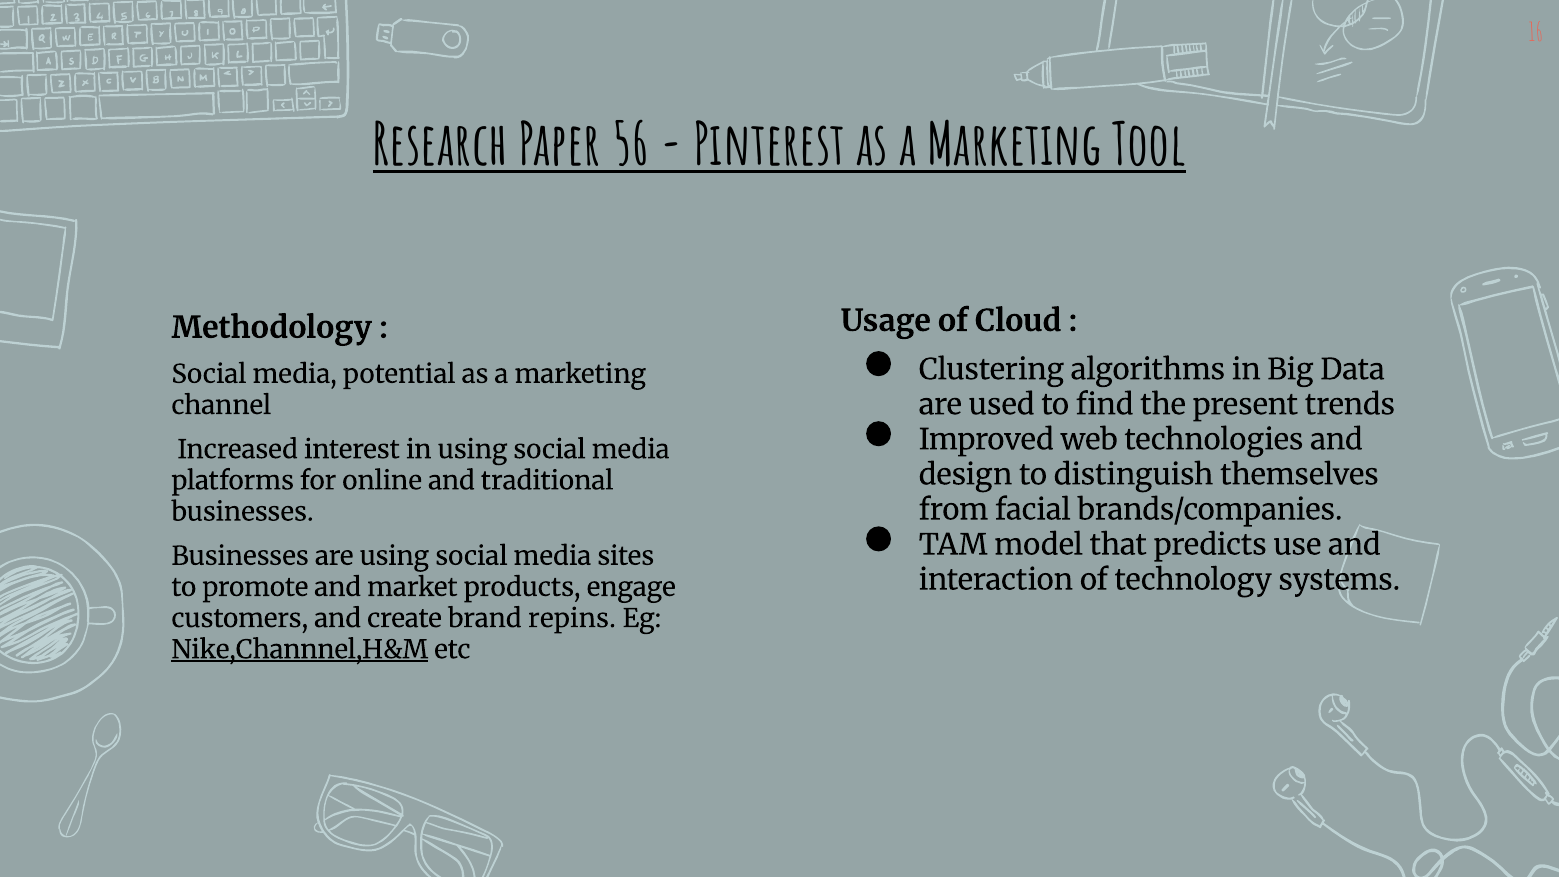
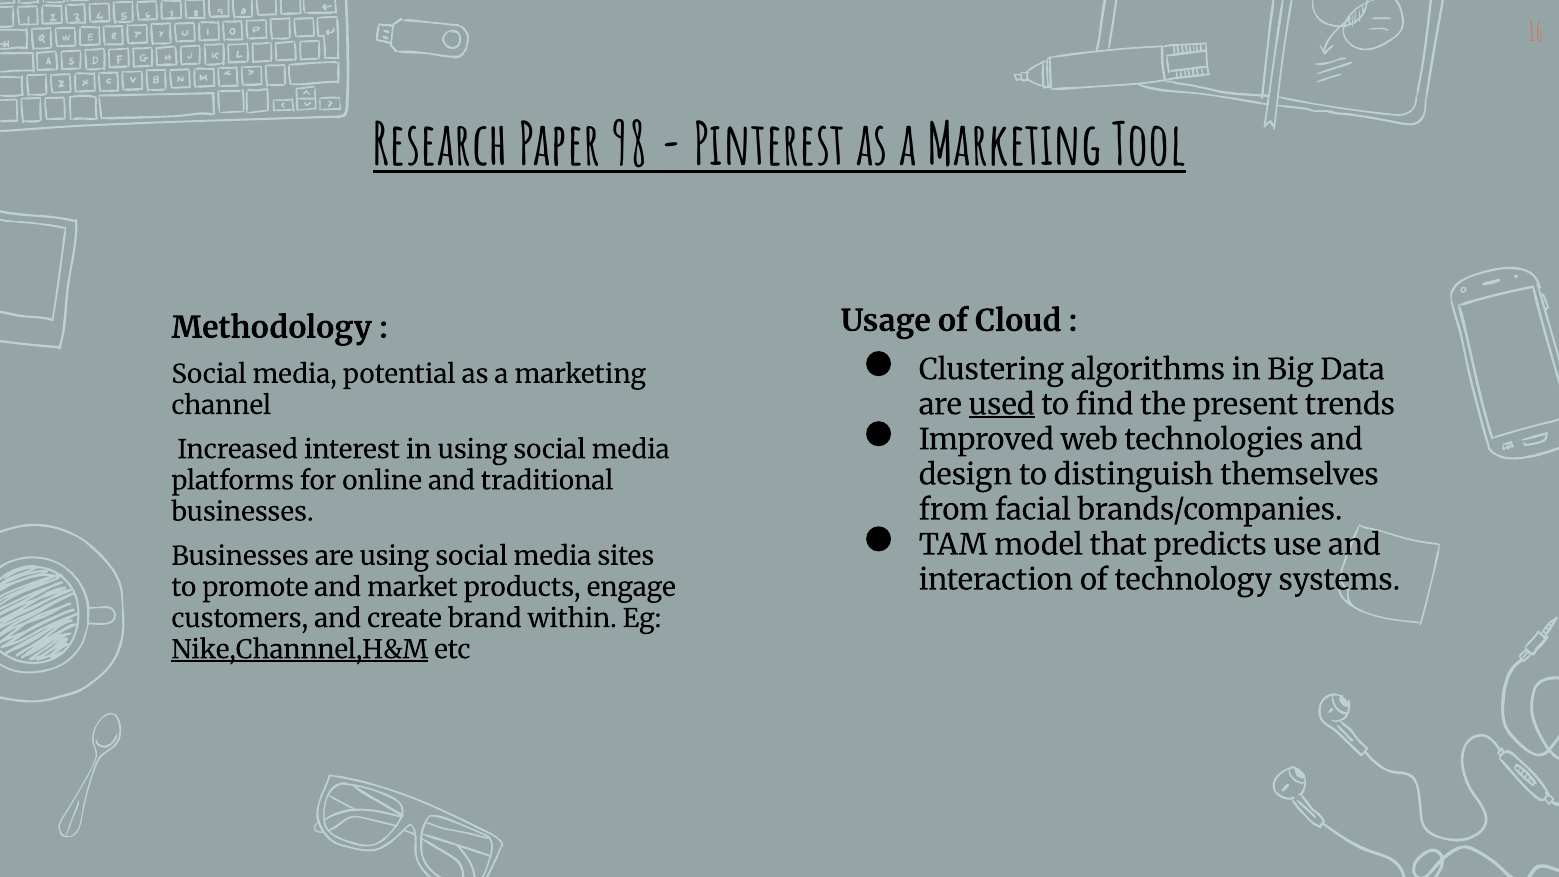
56: 56 -> 98 (630, 146)
used underline: none -> present (1002, 405)
repins: repins -> within (572, 619)
